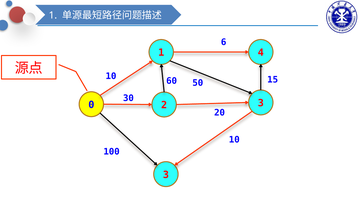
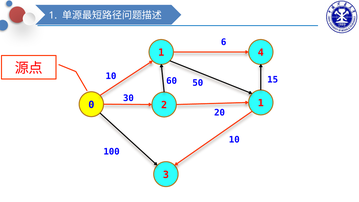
2 3: 3 -> 1 (261, 103)
